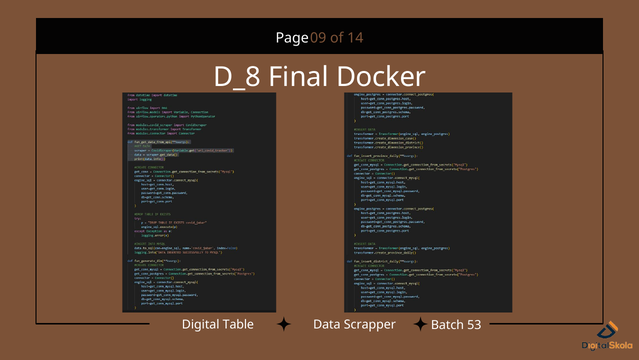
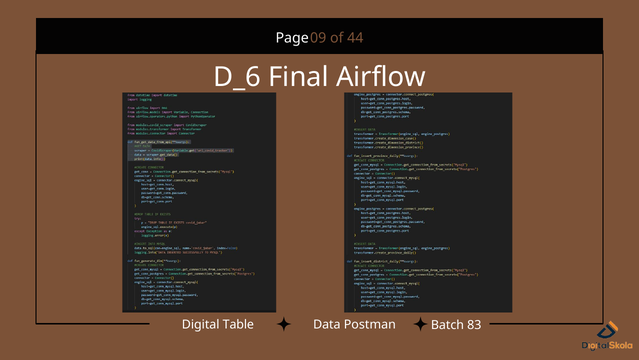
14: 14 -> 44 (355, 38)
D_8: D_8 -> D_6 (237, 77)
Docker: Docker -> Airflow (381, 77)
Scrapper: Scrapper -> Postman (370, 324)
53: 53 -> 83 (474, 325)
